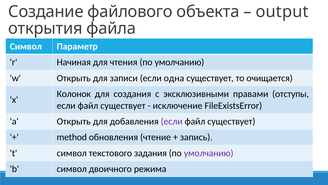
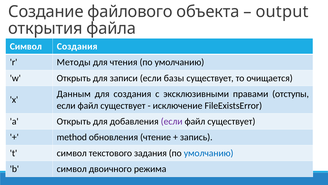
Символ Параметр: Параметр -> Создания (77, 46)
Начиная: Начиная -> Методы (74, 62)
одна: одна -> базы (174, 78)
Колонок: Колонок -> Данным (74, 94)
умолчанию colour: purple -> blue (209, 153)
